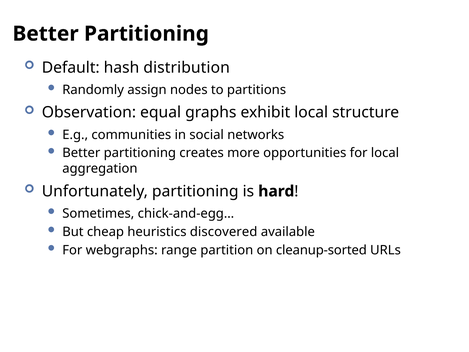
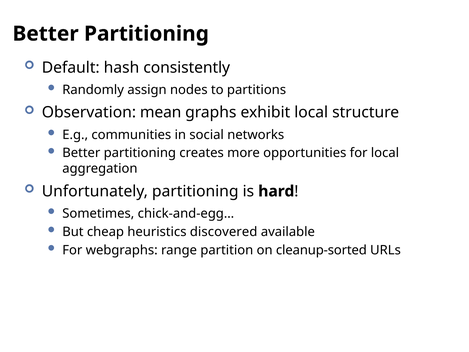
distribution: distribution -> consistently (187, 68)
equal: equal -> mean (161, 112)
